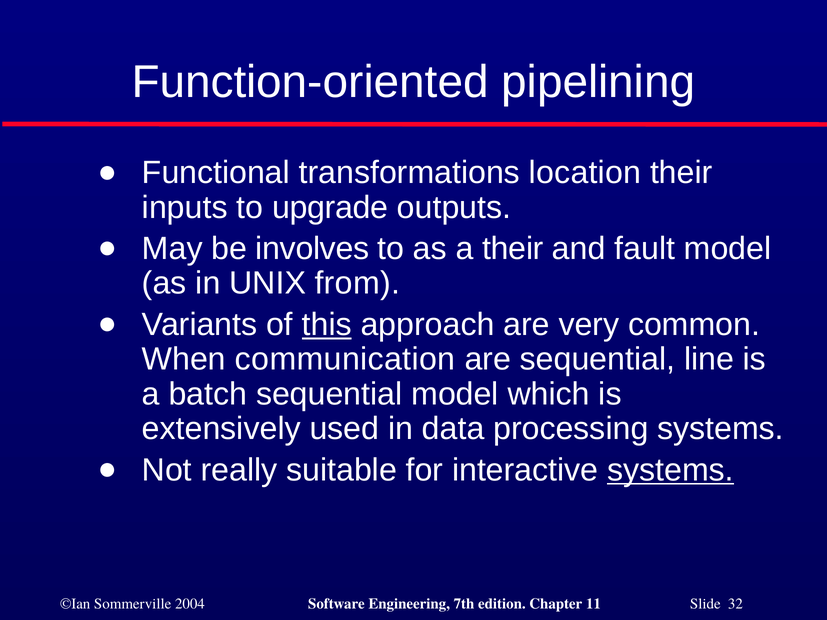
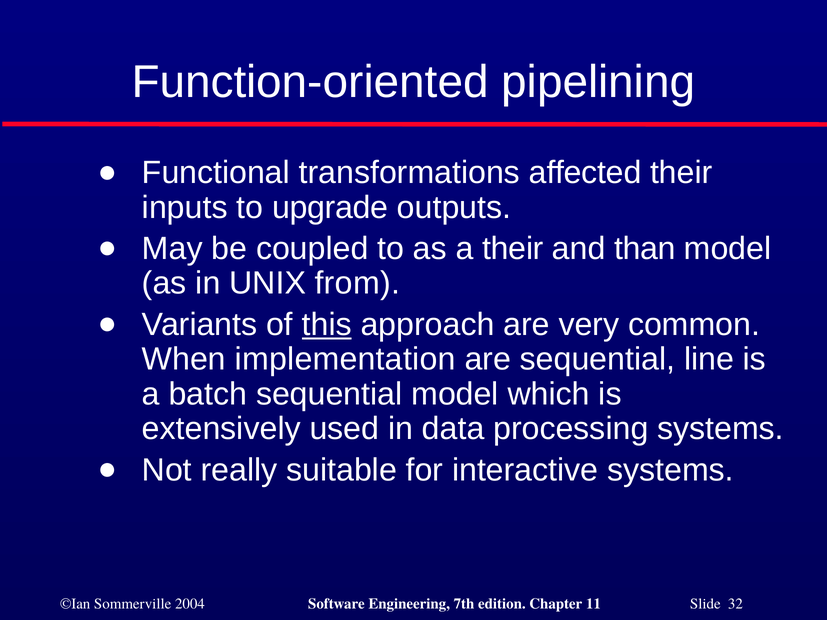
location: location -> affected (585, 173)
involves: involves -> coupled (312, 249)
fault: fault -> than (645, 249)
communication: communication -> implementation (345, 359)
systems underline: present -> none (670, 470)
